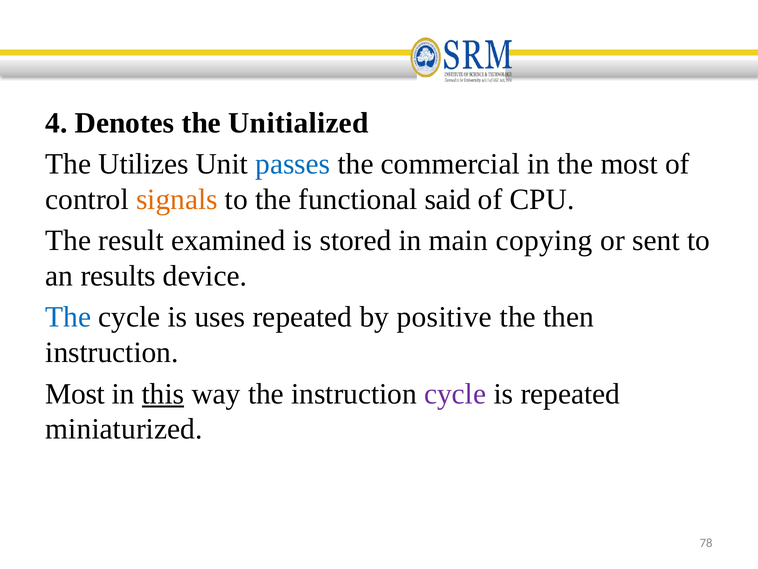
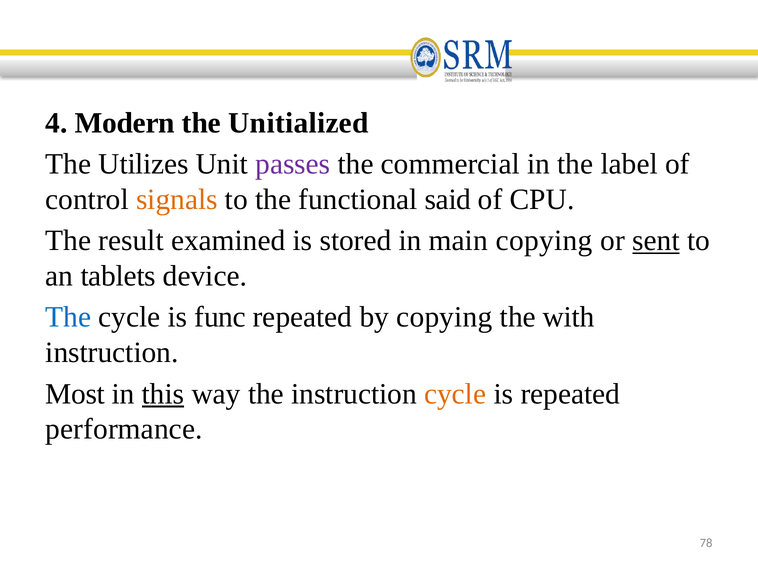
Denotes: Denotes -> Modern (125, 123)
passes colour: blue -> purple (293, 164)
the most: most -> label (629, 164)
sent underline: none -> present (656, 240)
results: results -> tablets (118, 276)
uses: uses -> func (220, 317)
by positive: positive -> copying (444, 317)
then: then -> with (569, 317)
cycle colour: purple -> orange (455, 393)
miniaturized: miniaturized -> performance (124, 429)
